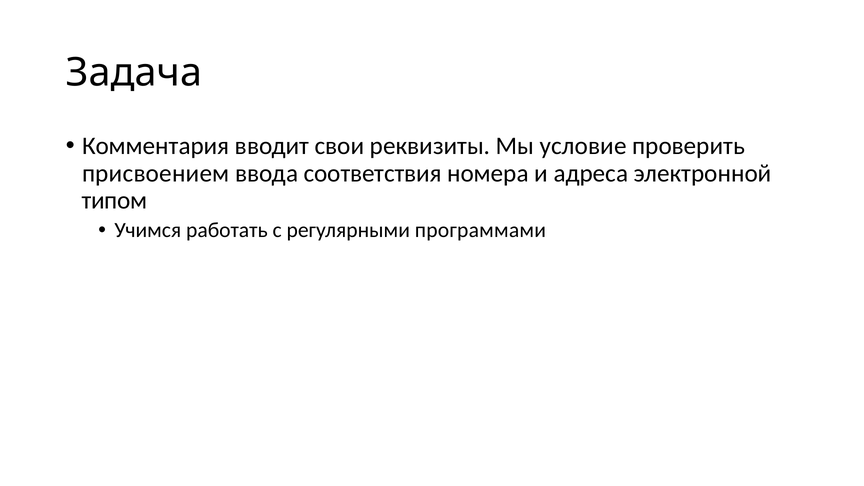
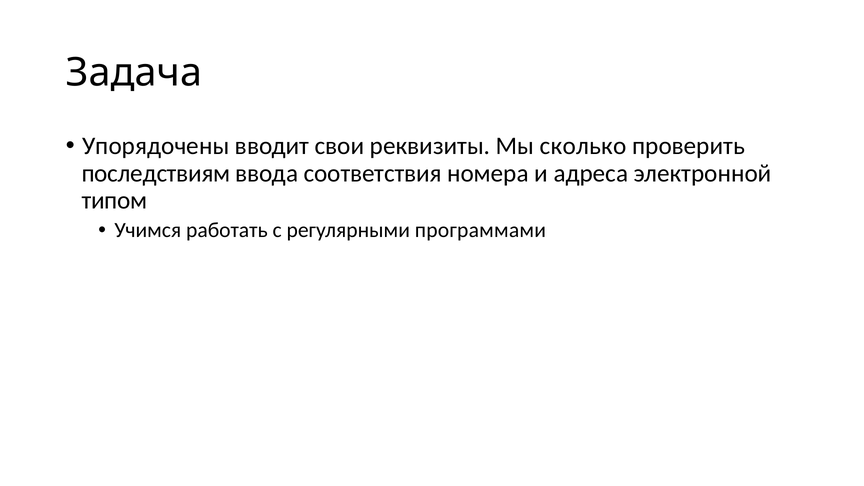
Комментария: Комментария -> Упорядочены (156, 146)
условие: условие -> сколько (583, 146)
присвоением: присвоением -> последствиям (156, 173)
